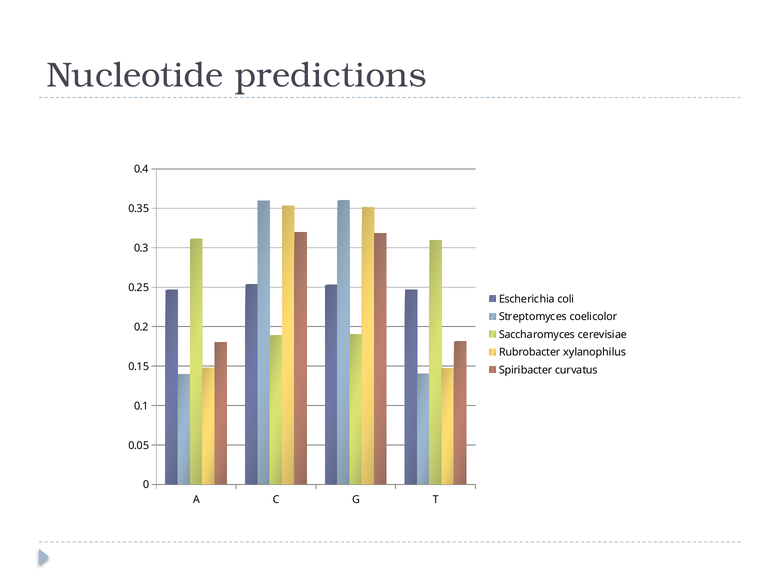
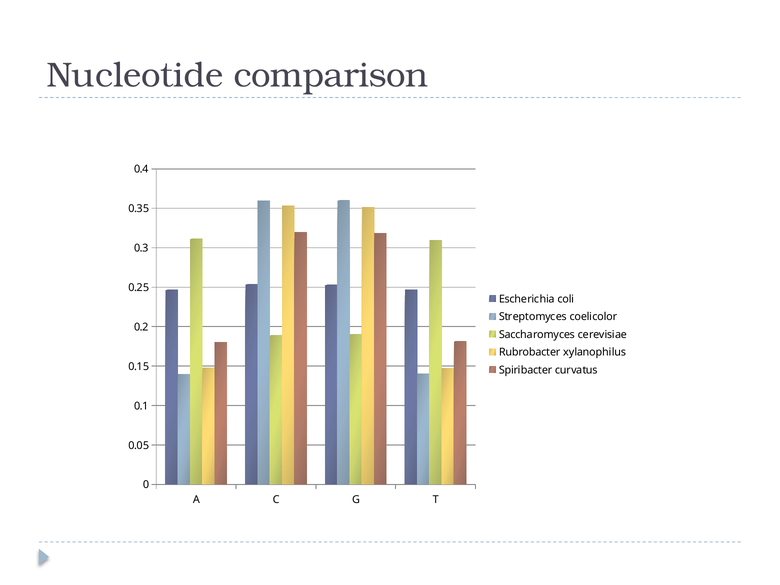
predictions: predictions -> comparison (331, 75)
